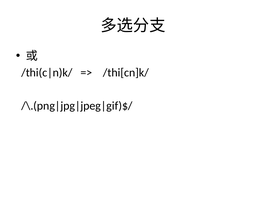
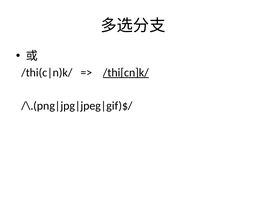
/thi[cn]k/ underline: none -> present (126, 72)
